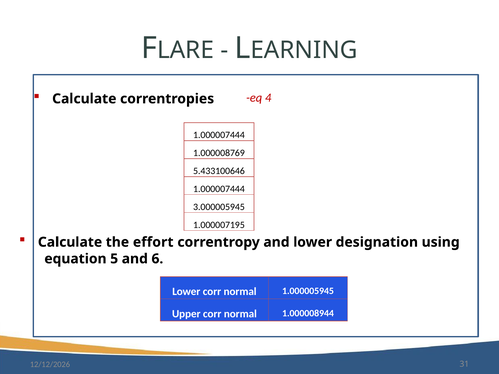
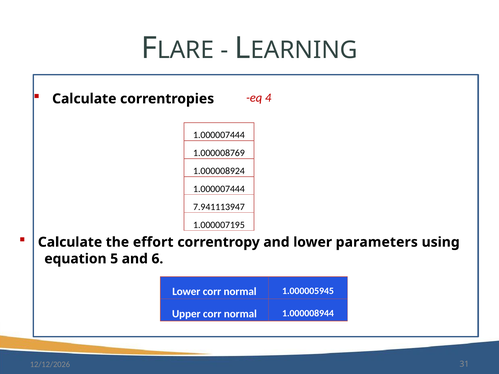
5.433100646: 5.433100646 -> 1.000008924 (219, 171)
3.000005945: 3.000005945 -> 7.941113947 (219, 207)
designation: designation -> parameters (377, 242)
